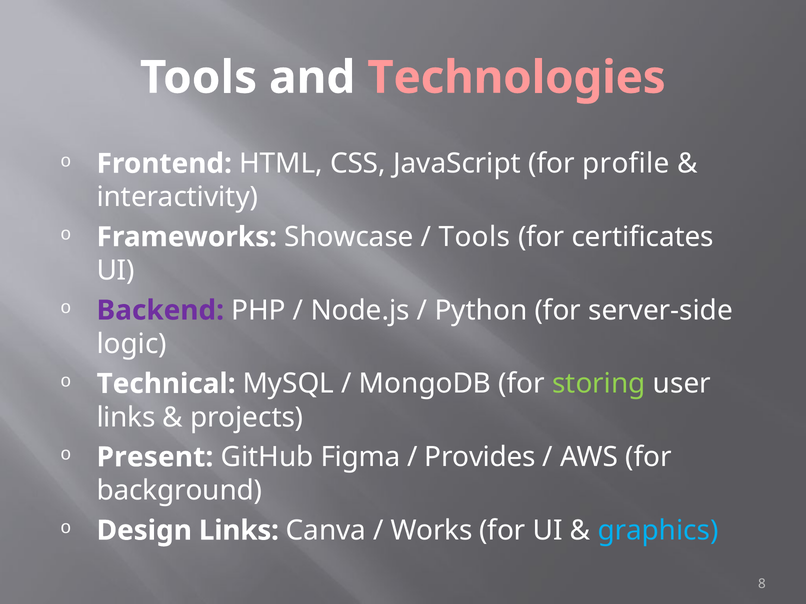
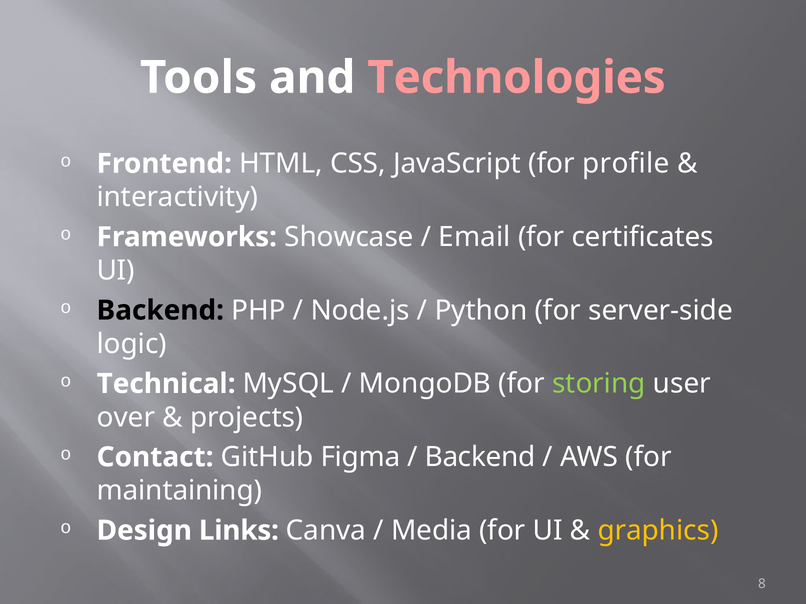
Tools: Tools -> Email (475, 237)
Backend colour: purple -> black (160, 311)
links: links -> over (126, 418)
Present: Present -> Contact (155, 457)
Provides: Provides -> Backend (480, 457)
background: background -> maintaining (179, 491)
Works: Works -> Media (431, 531)
graphics colour: light blue -> yellow (658, 531)
